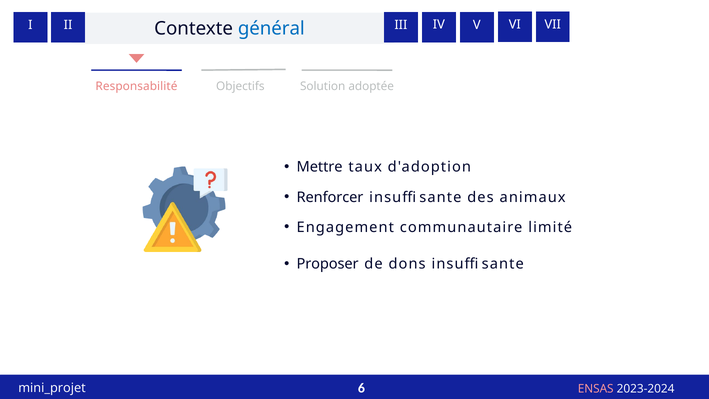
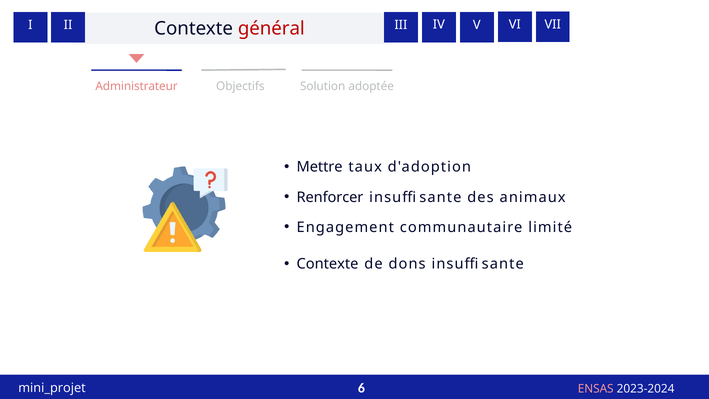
général colour: blue -> red (271, 28)
Responsabilité: Responsabilité -> Administrateur (137, 86)
Proposer: Proposer -> Contexte (328, 264)
